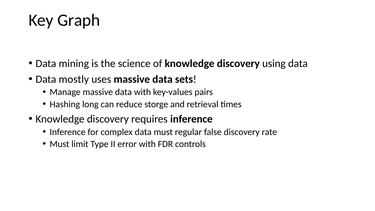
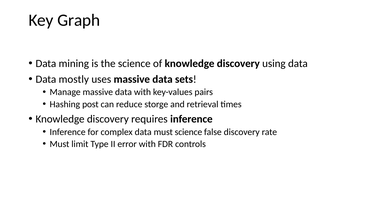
long: long -> post (90, 104)
must regular: regular -> science (188, 132)
